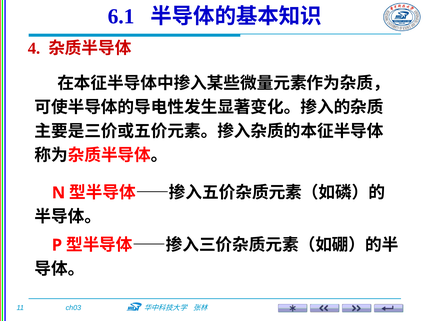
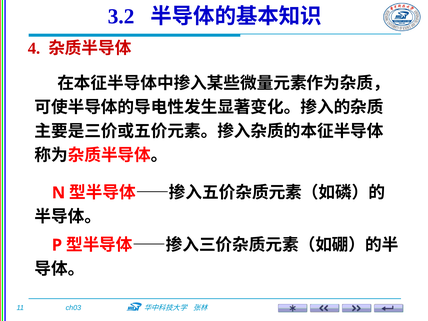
6.1: 6.1 -> 3.2 (121, 16)
